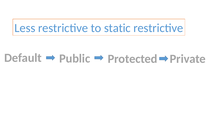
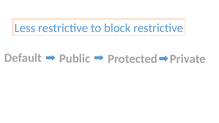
static: static -> block (117, 28)
